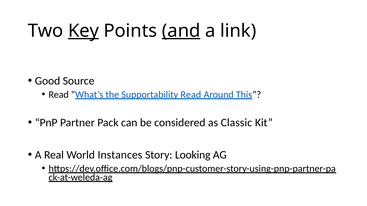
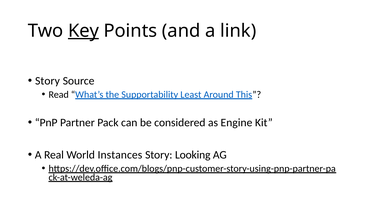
and underline: present -> none (181, 31)
Good: Good -> Story (47, 81)
Supportability Read: Read -> Least (191, 95)
Classic: Classic -> Engine (236, 123)
